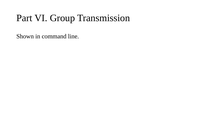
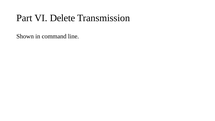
Group: Group -> Delete (62, 18)
